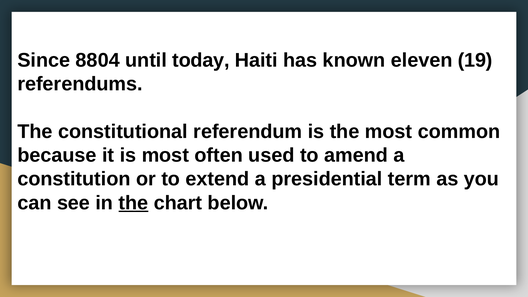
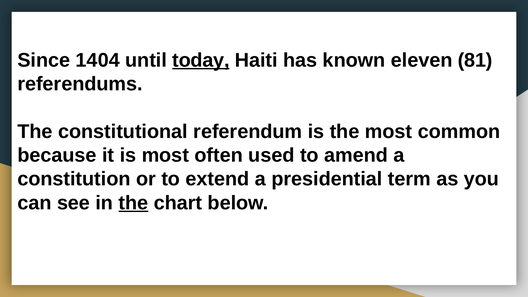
8804: 8804 -> 1404 (98, 60)
today underline: none -> present (201, 60)
19: 19 -> 81 (475, 60)
